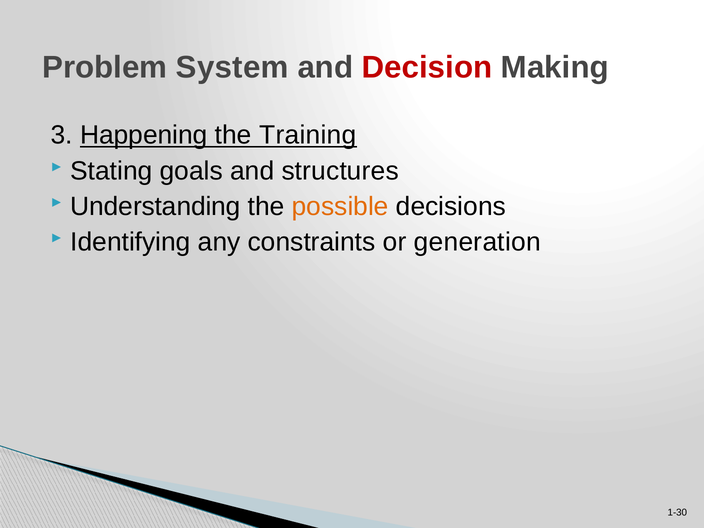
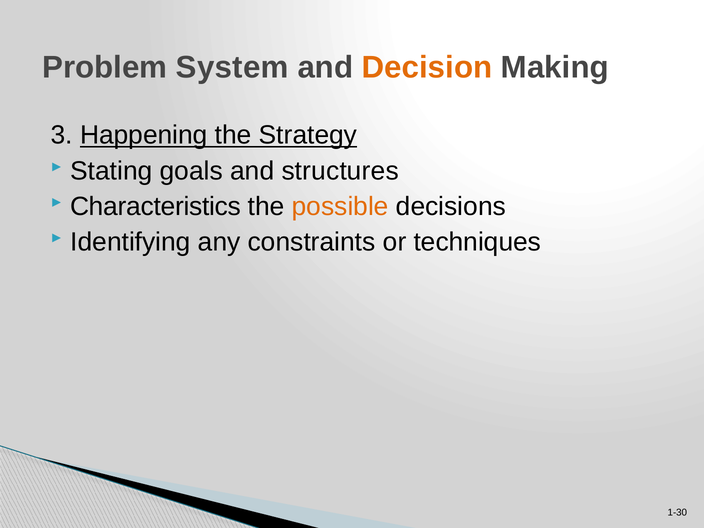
Decision colour: red -> orange (427, 67)
Training: Training -> Strategy (308, 135)
Understanding: Understanding -> Characteristics (156, 206)
generation: generation -> techniques (477, 242)
